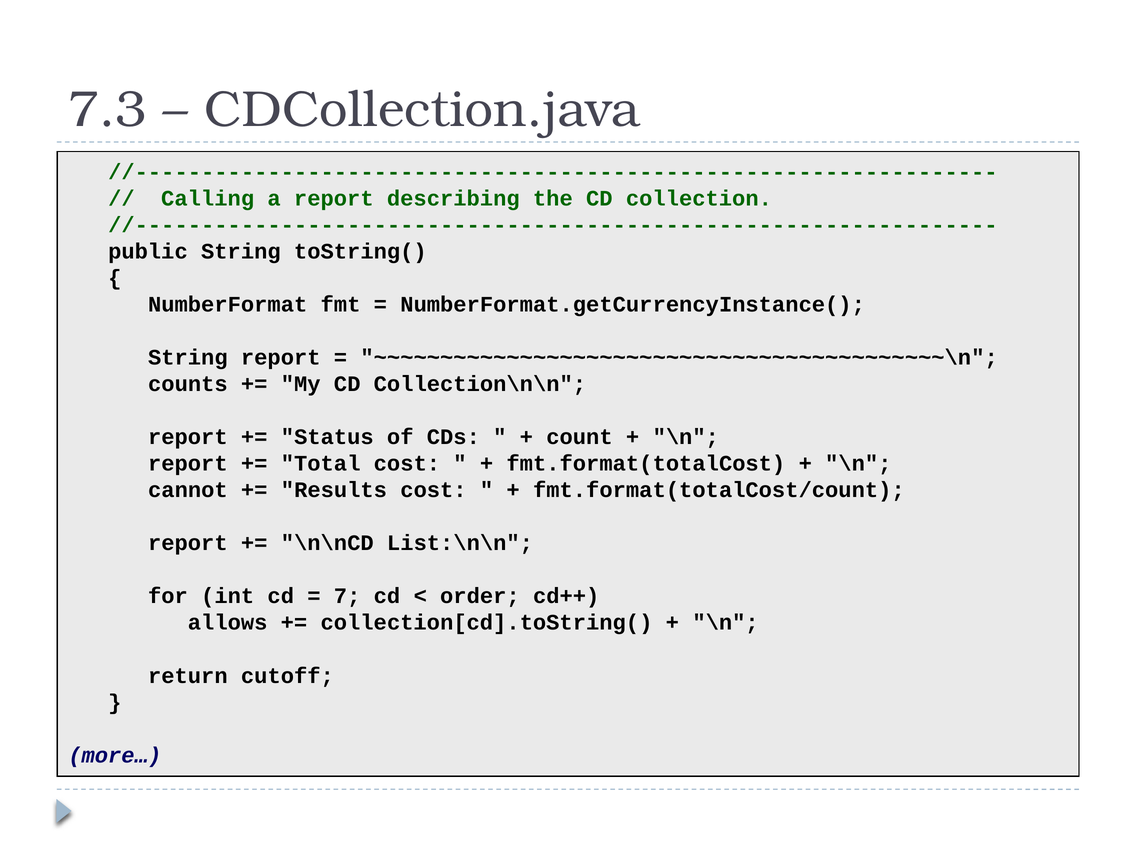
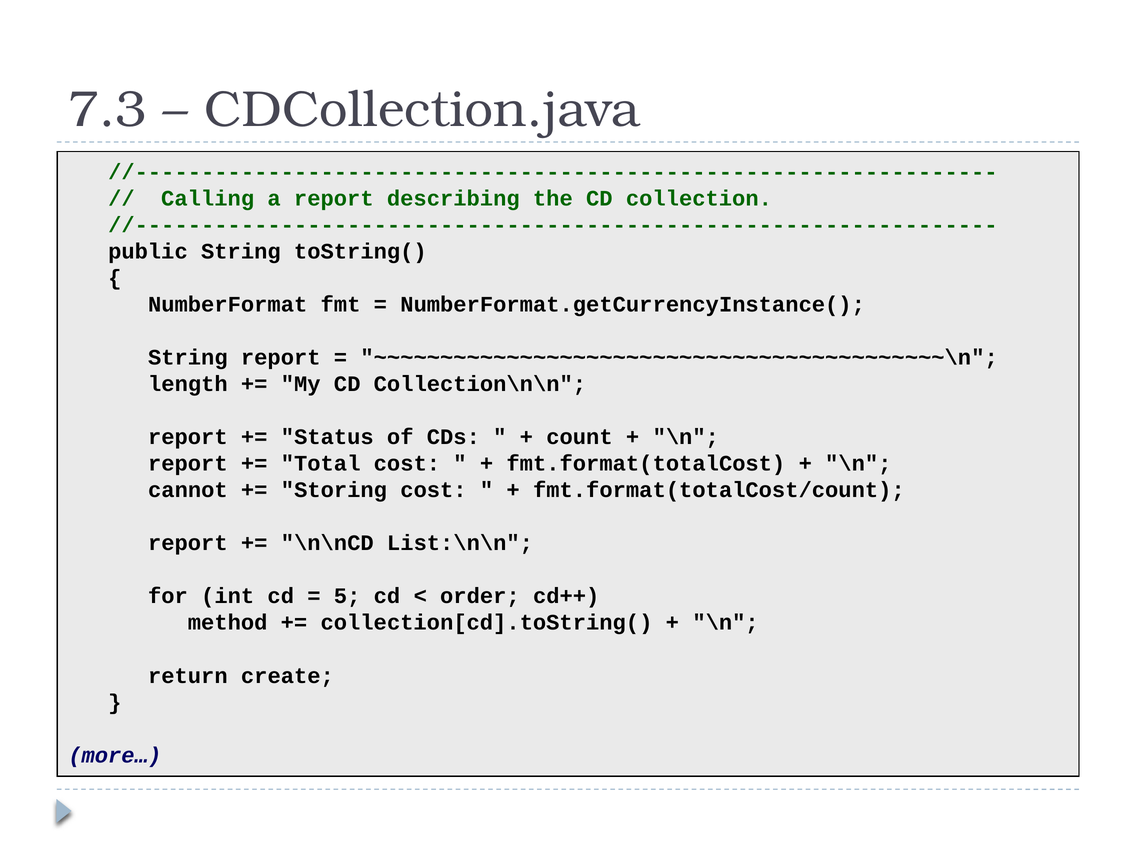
counts: counts -> length (188, 384)
Results: Results -> Storing (334, 490)
7: 7 -> 5 (347, 596)
allows: allows -> method (228, 623)
cutoff: cutoff -> create (287, 676)
